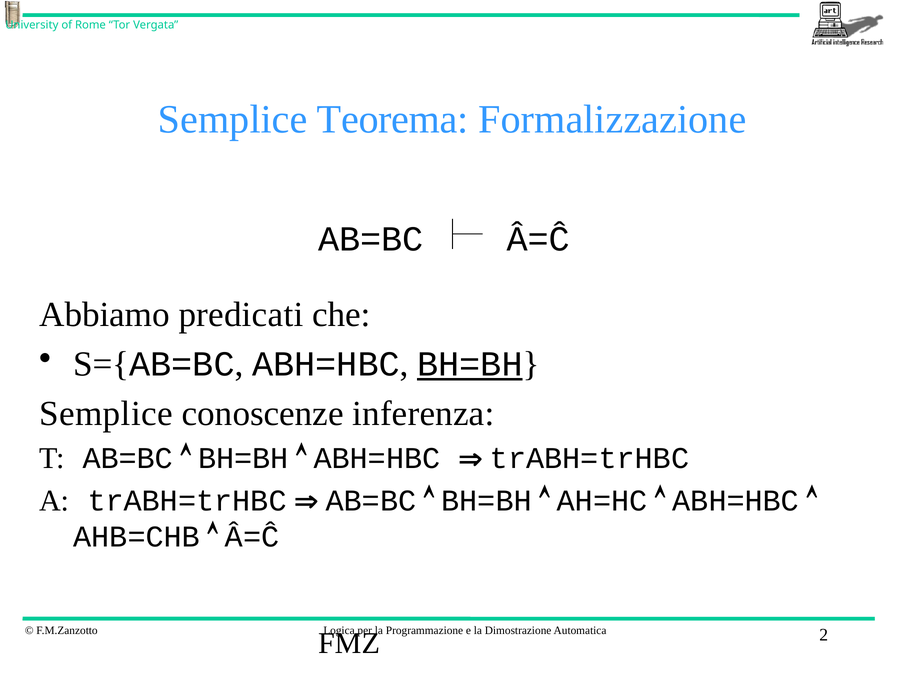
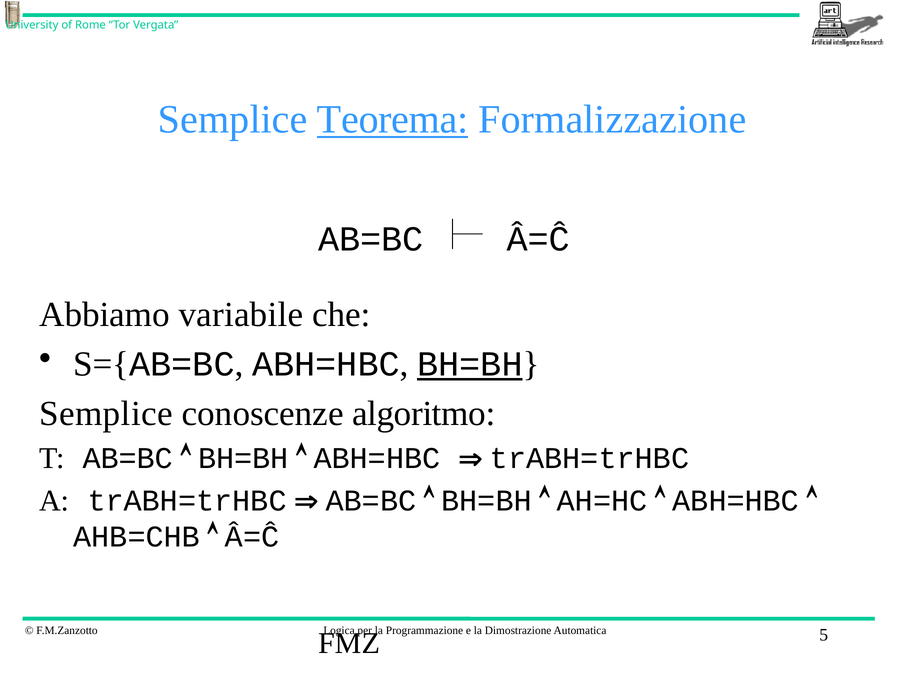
Teorema underline: none -> present (393, 120)
predicati: predicati -> variabile (241, 315)
inferenza: inferenza -> algoritmo (424, 413)
2: 2 -> 5 (824, 635)
